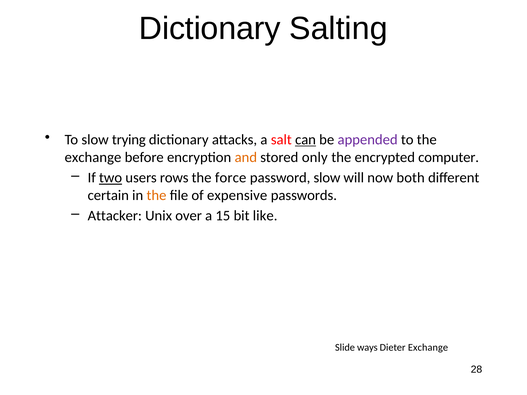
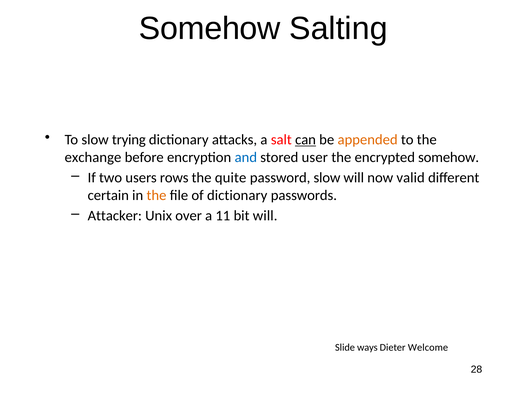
Dictionary: Dictionary -> Somehow (210, 29)
appended colour: purple -> orange (368, 140)
and colour: orange -> blue (246, 157)
only: only -> user (315, 157)
encrypted computer: computer -> somehow (449, 157)
two underline: present -> none (111, 178)
force: force -> quite (231, 178)
both: both -> valid (411, 178)
of expensive: expensive -> dictionary (237, 195)
15: 15 -> 11 (223, 216)
bit like: like -> will (265, 216)
Dieter Exchange: Exchange -> Welcome (428, 348)
